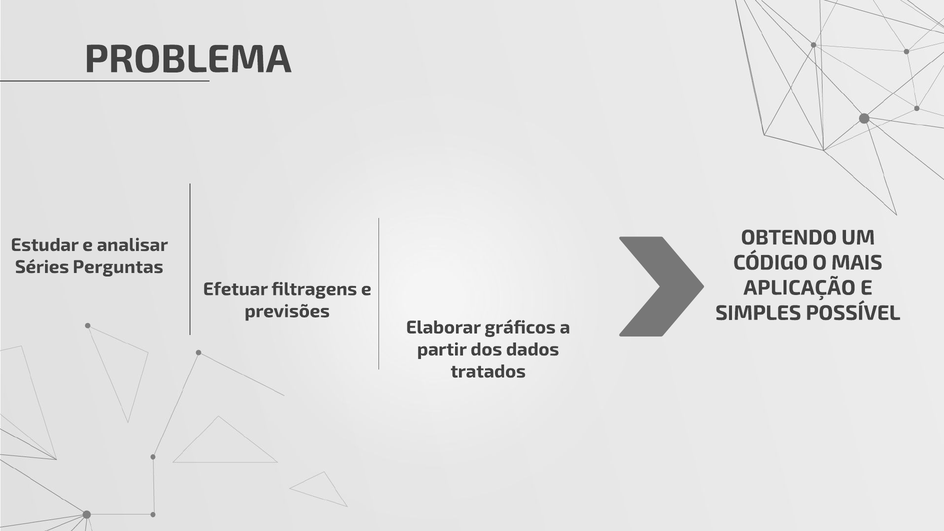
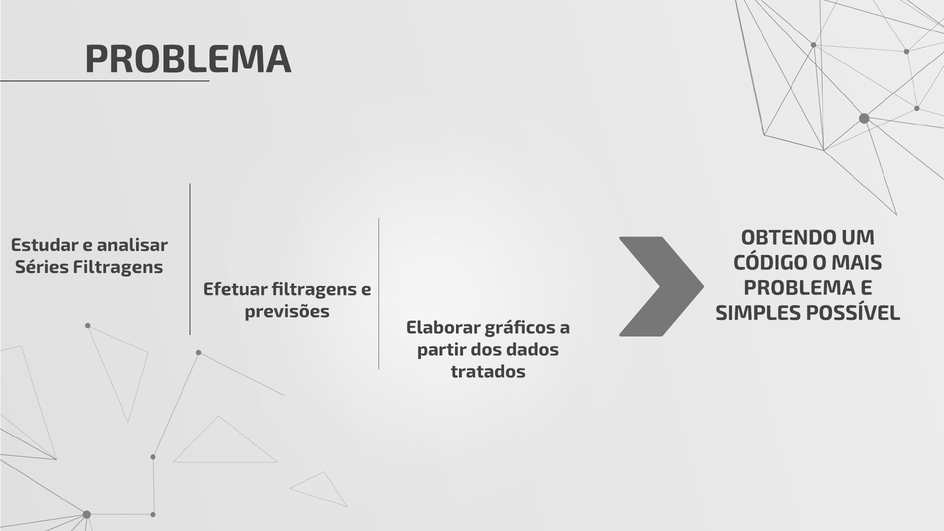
Séries Perguntas: Perguntas -> Filtragens (118, 267)
APLICAÇÃO: APLICAÇÃO -> PROBLEMA (800, 288)
